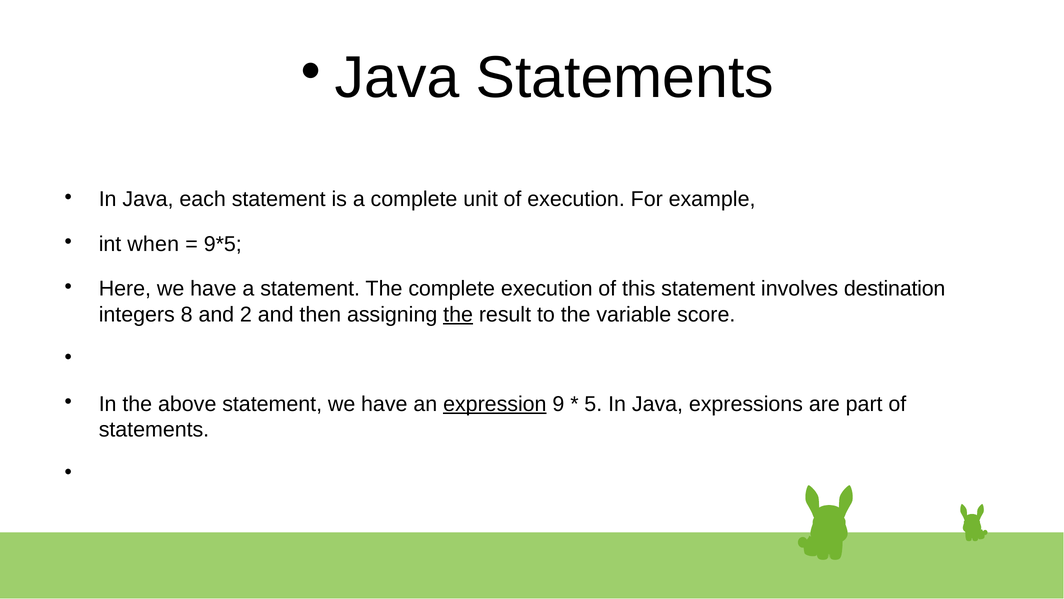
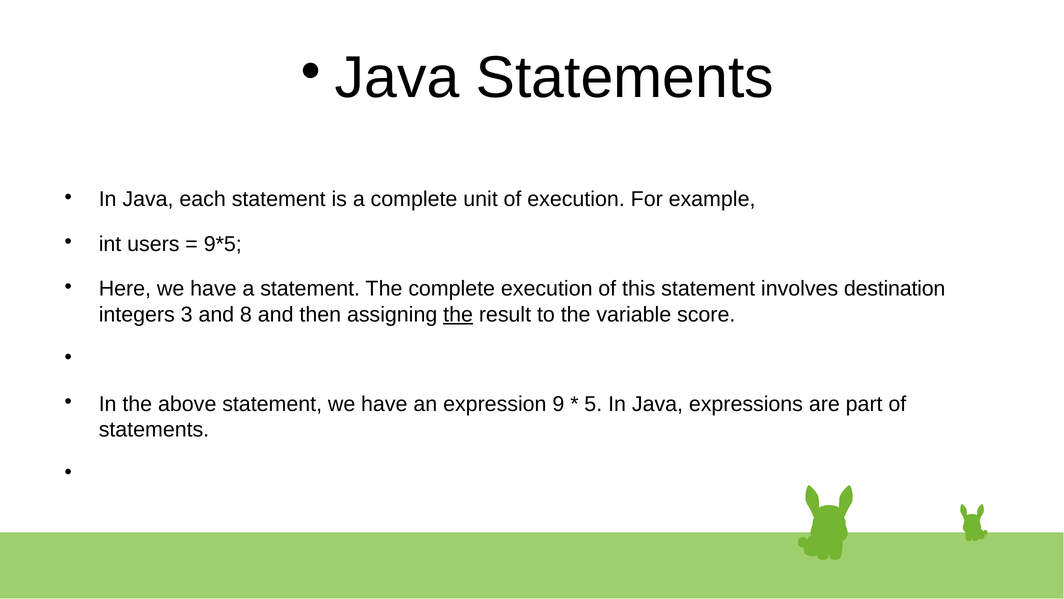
when: when -> users (153, 244)
8: 8 -> 3 (187, 314)
2: 2 -> 8 (246, 314)
expression underline: present -> none (495, 404)
